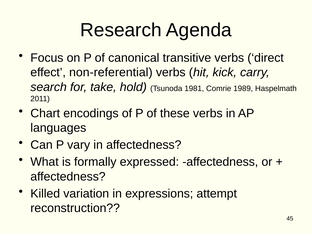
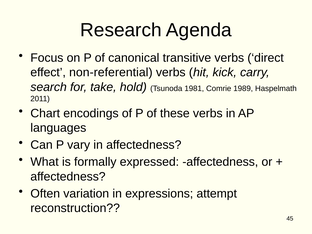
Killed: Killed -> Often (45, 194)
